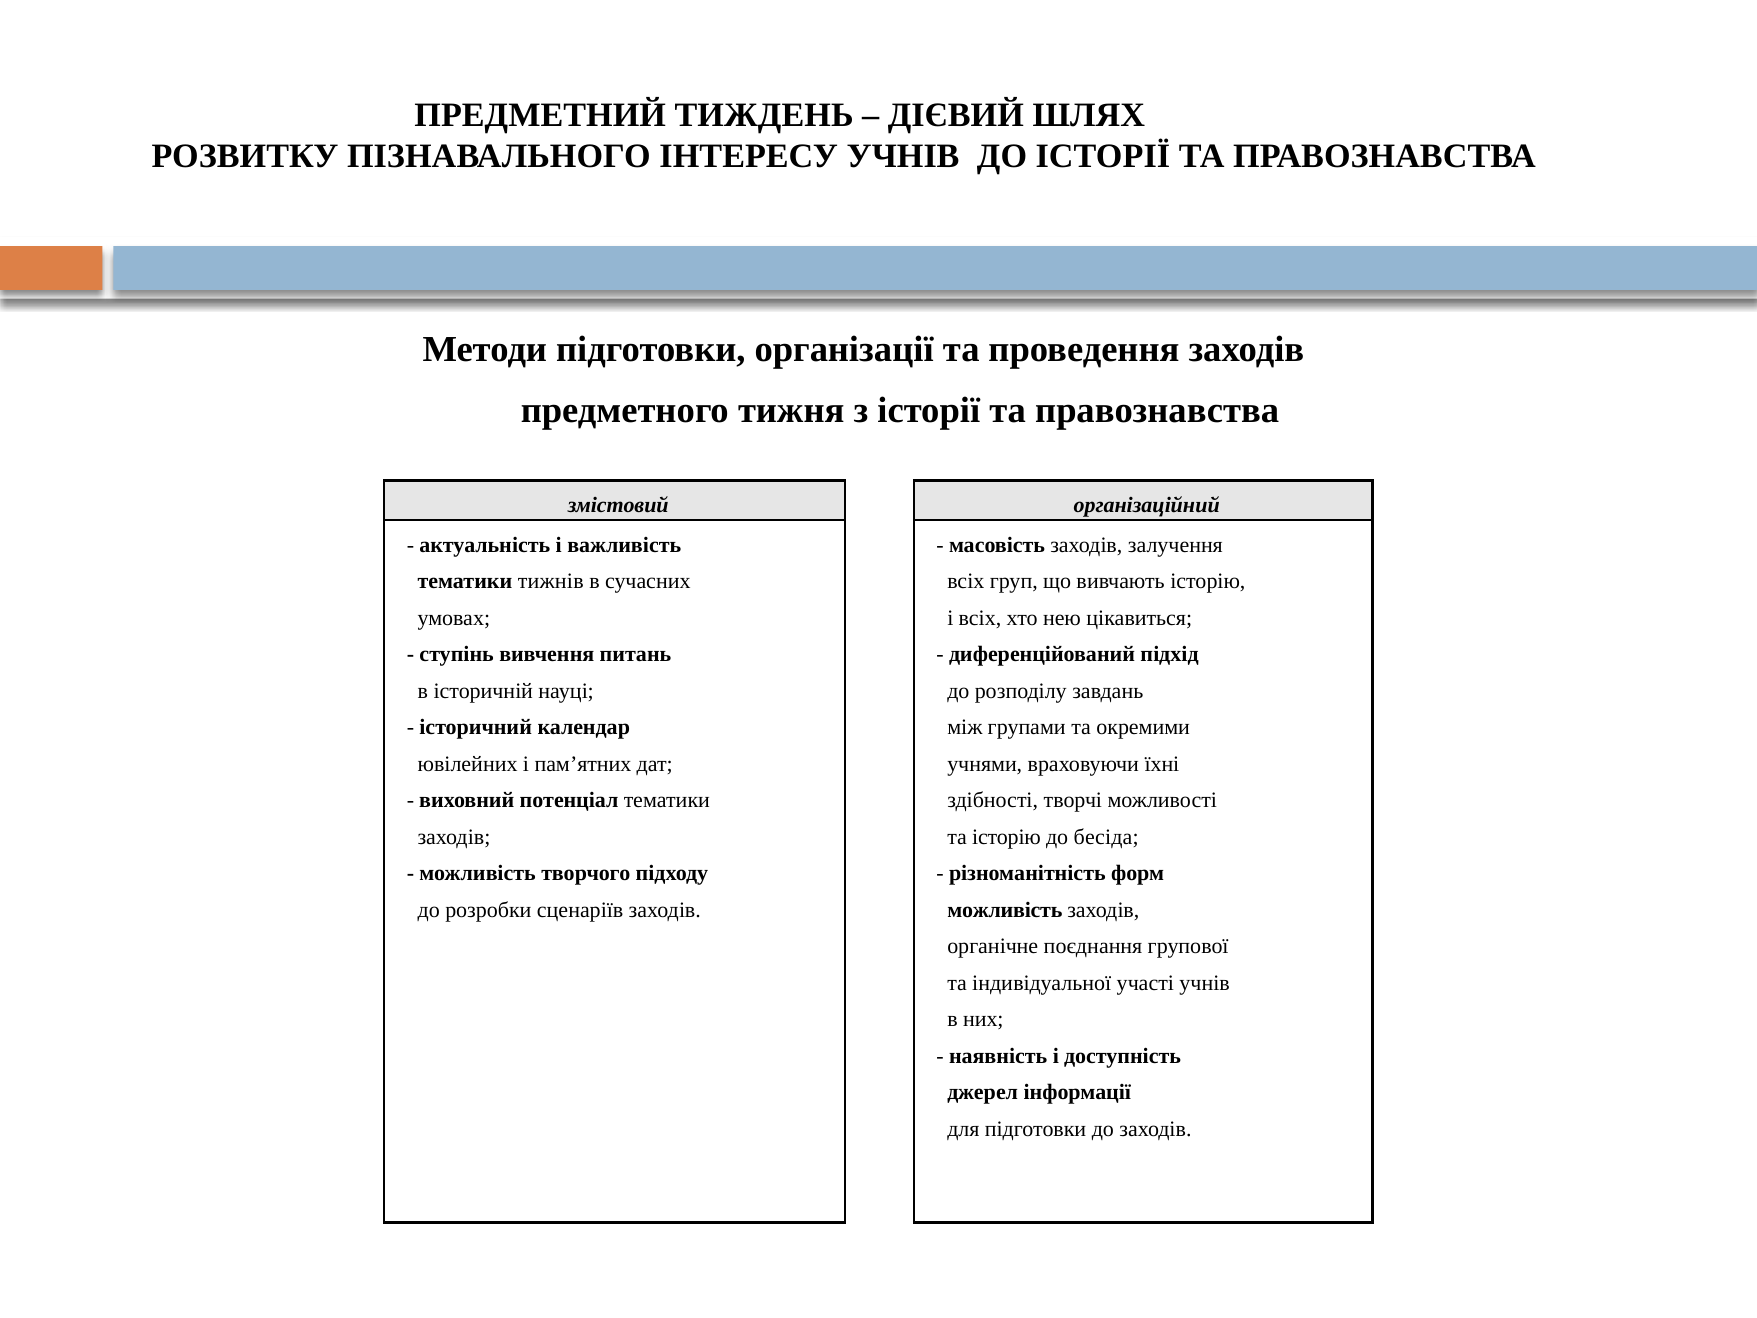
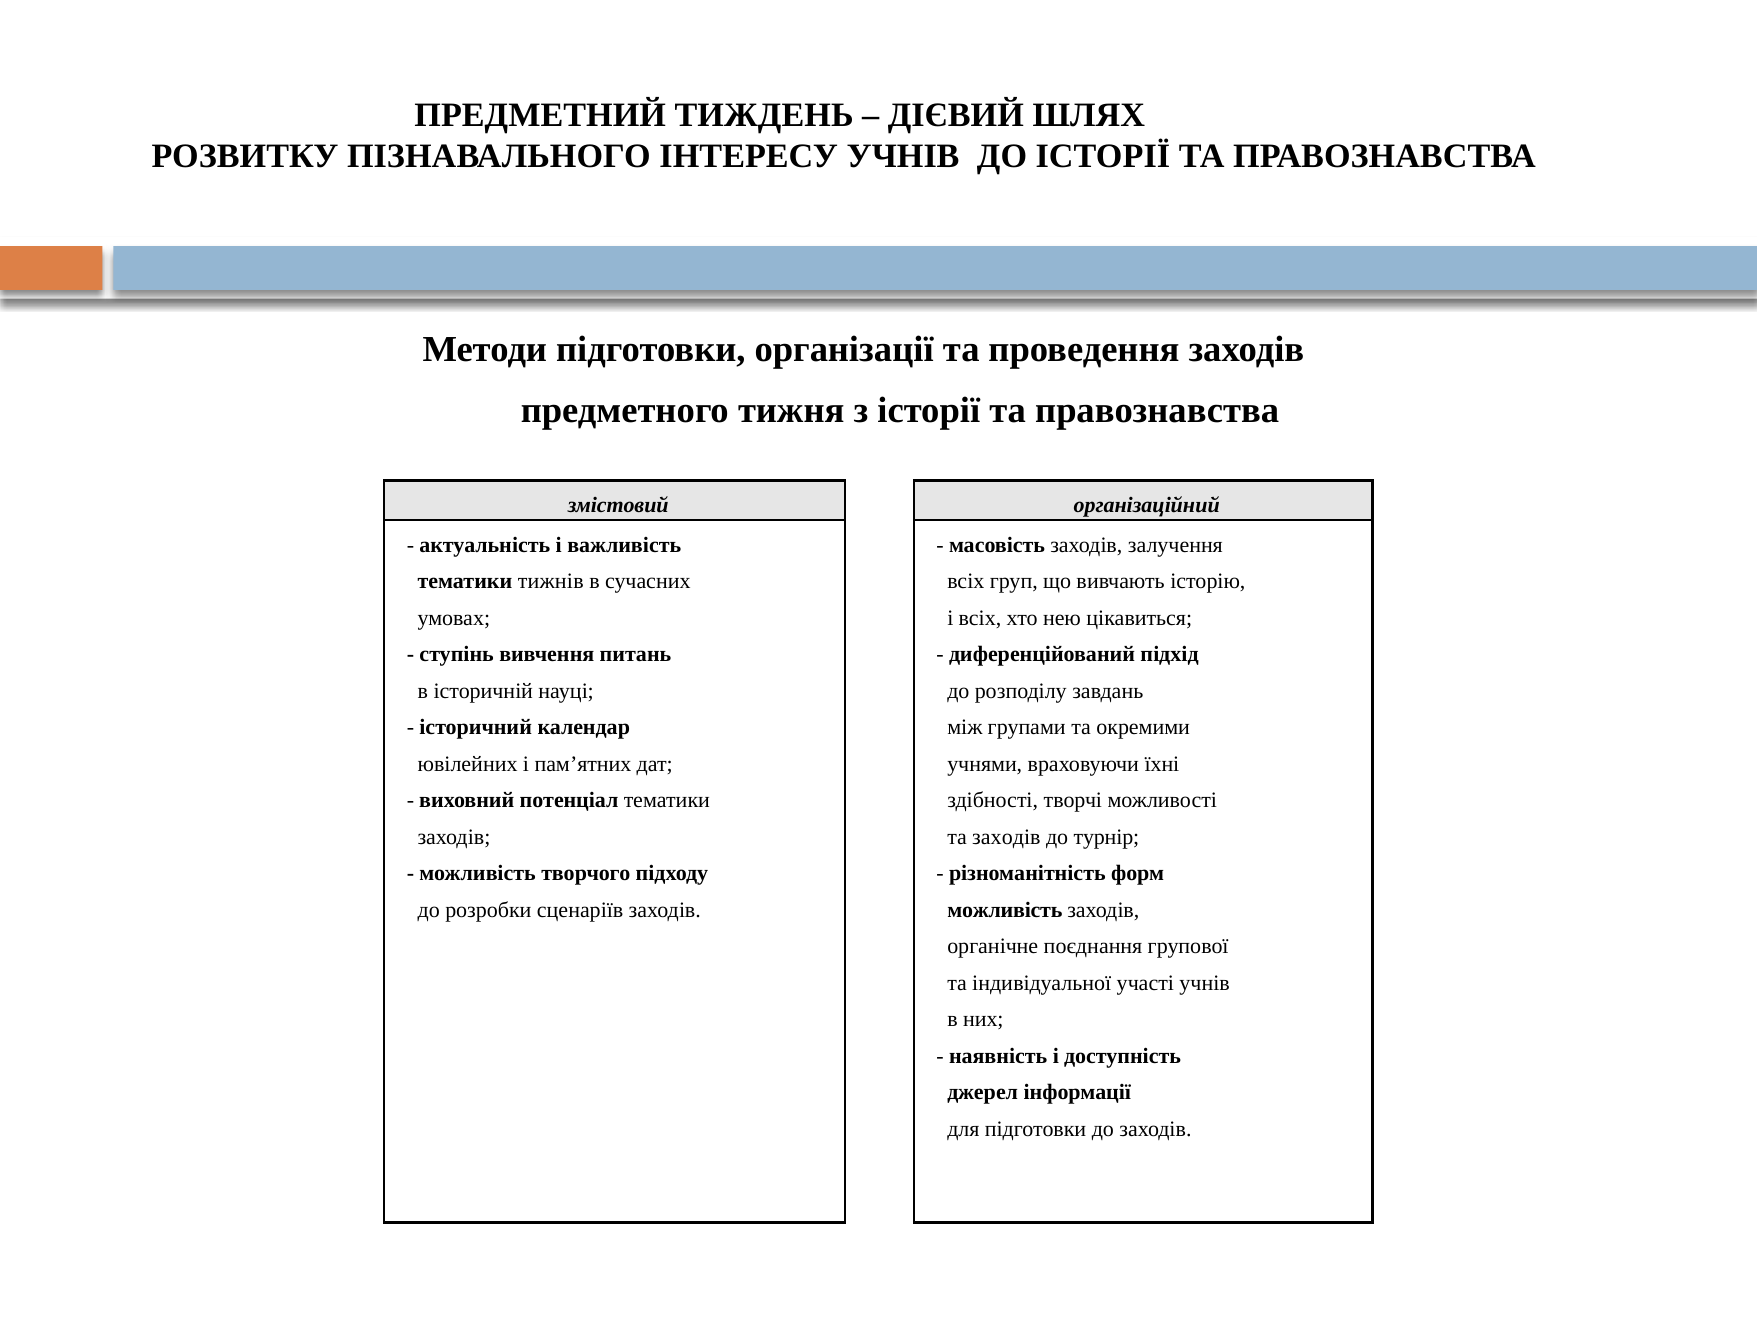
та історію: історію -> заходів (1006, 837)
бесіда: бесіда -> турнір (1106, 837)
